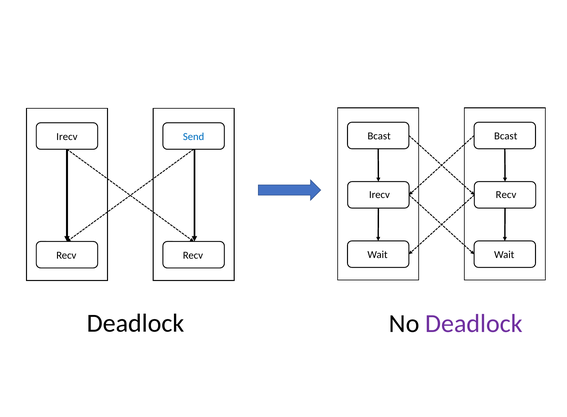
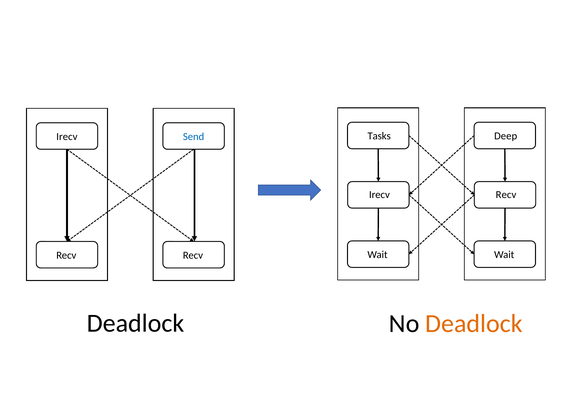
Bcast: Bcast -> Tasks (379, 136)
Bcast: Bcast -> Deep (506, 136)
Deadlock colour: purple -> orange (474, 323)
